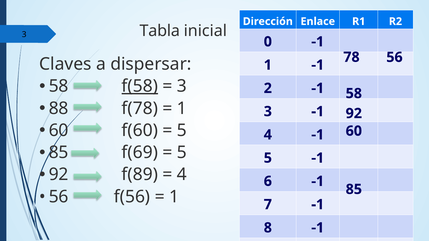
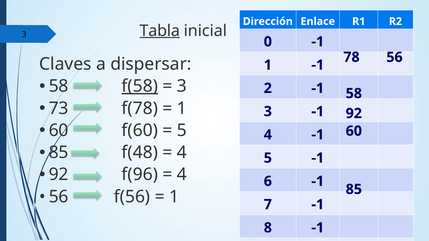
Tabla underline: none -> present (160, 31)
88: 88 -> 73 (59, 108)
f(69: f(69 -> f(48 (140, 153)
5: 5 -> 4 (182, 153)
f(89: f(89 -> f(96 (140, 175)
